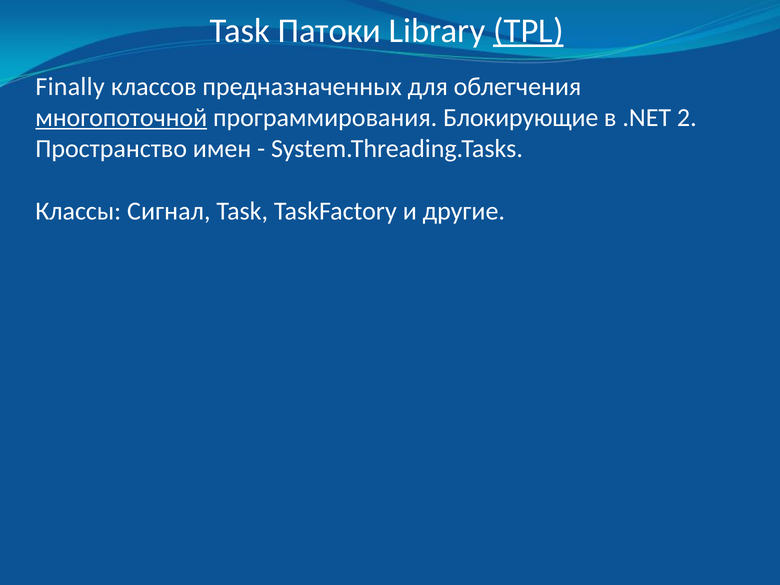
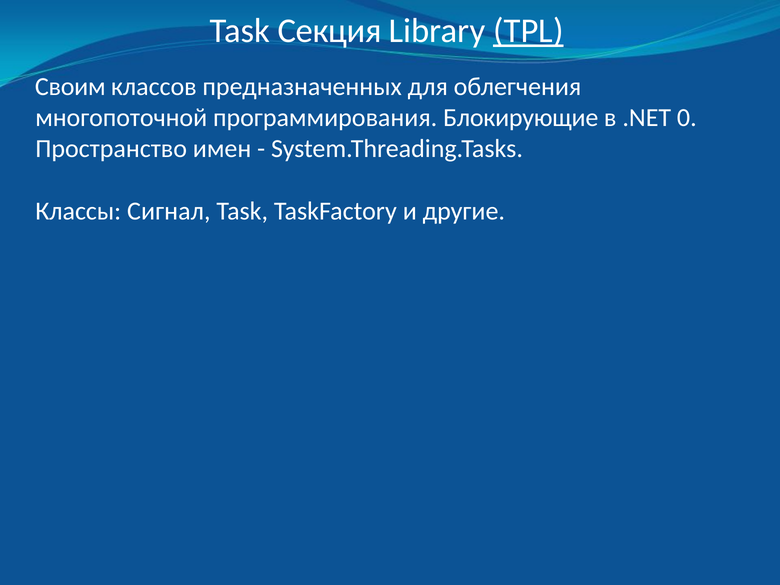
Патоки: Патоки -> Секция (330, 31)
Finally: Finally -> Своим (70, 86)
многопоточной underline: present -> none (121, 118)
2: 2 -> 0 (687, 118)
